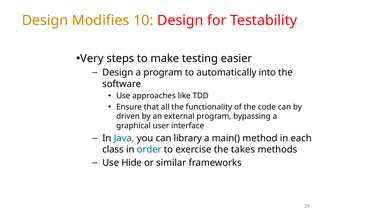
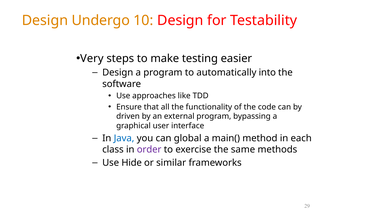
Modifies: Modifies -> Undergo (101, 20)
library: library -> global (188, 138)
order colour: blue -> purple (149, 150)
takes: takes -> same (243, 150)
